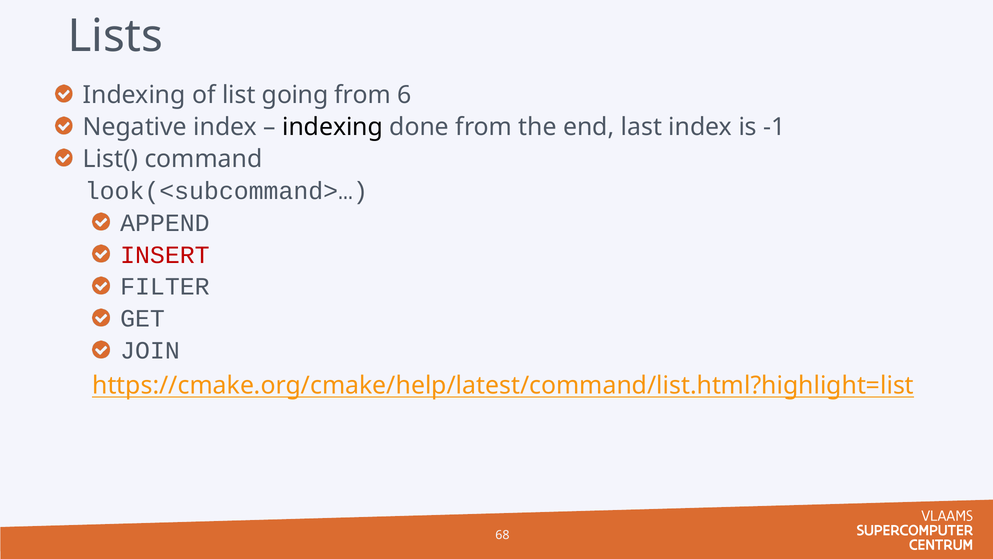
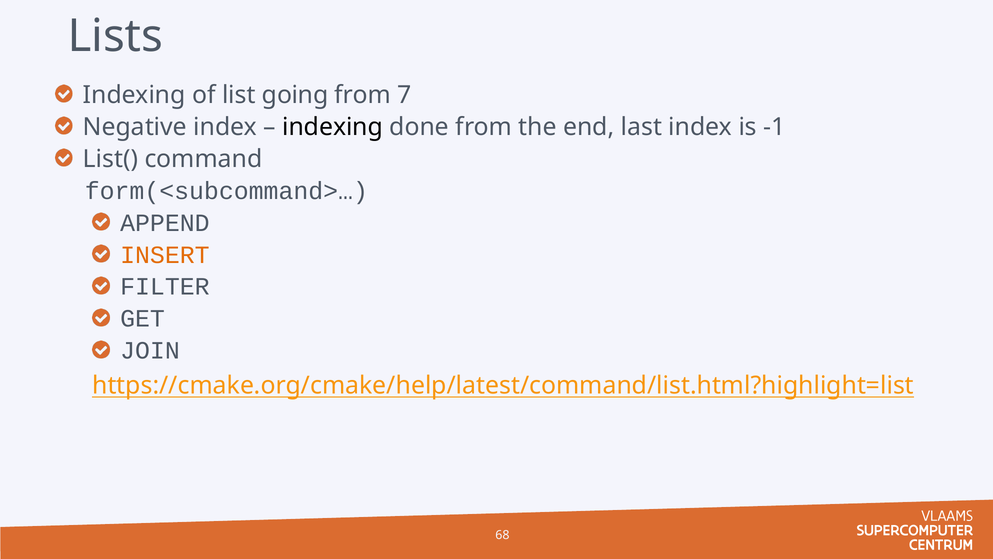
6: 6 -> 7 (404, 95)
look(<subcommand>…: look(<subcommand>… -> form(<subcommand>… (226, 191)
INSERT colour: red -> orange (165, 255)
